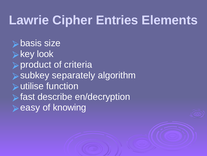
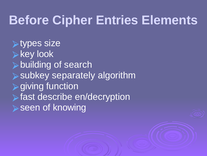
Lawrie: Lawrie -> Before (29, 20)
basis: basis -> types (31, 43)
product: product -> building (36, 64)
criteria: criteria -> search (78, 64)
utilise: utilise -> giving (32, 86)
easy: easy -> seen (30, 107)
